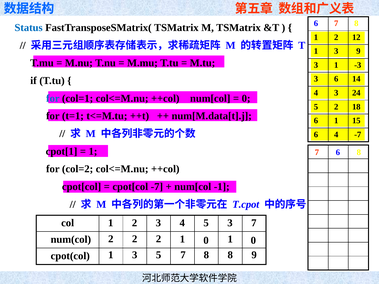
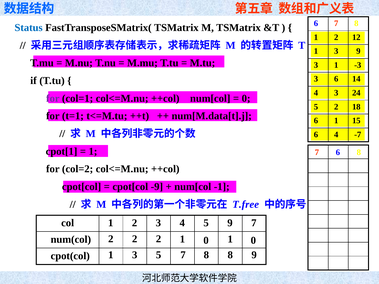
for colour: blue -> purple (53, 98)
cpot[col -7: -7 -> -9 (157, 187)
T.cpot: T.cpot -> T.free (246, 204)
5 3: 3 -> 9 (230, 223)
